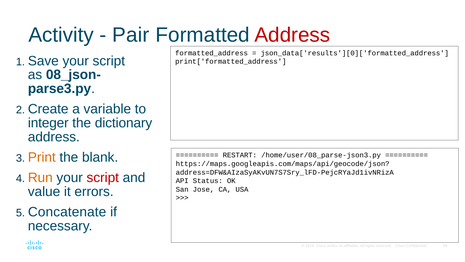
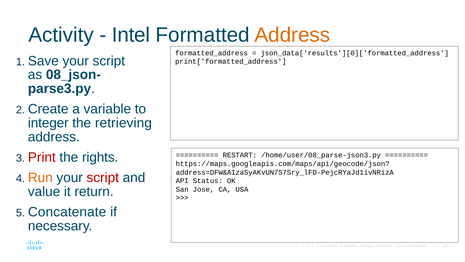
Pair: Pair -> Intel (131, 35)
Address colour: red -> orange (292, 35)
dictionary: dictionary -> retrieving (123, 123)
Print colour: orange -> red (42, 157)
the blank: blank -> rights (100, 157)
errors: errors -> return (94, 191)
